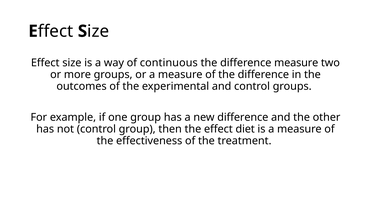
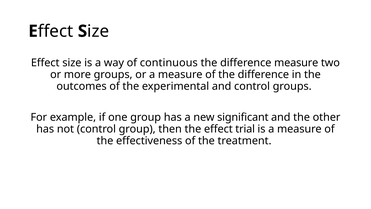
new difference: difference -> significant (243, 117)
diet: diet -> trial (245, 129)
